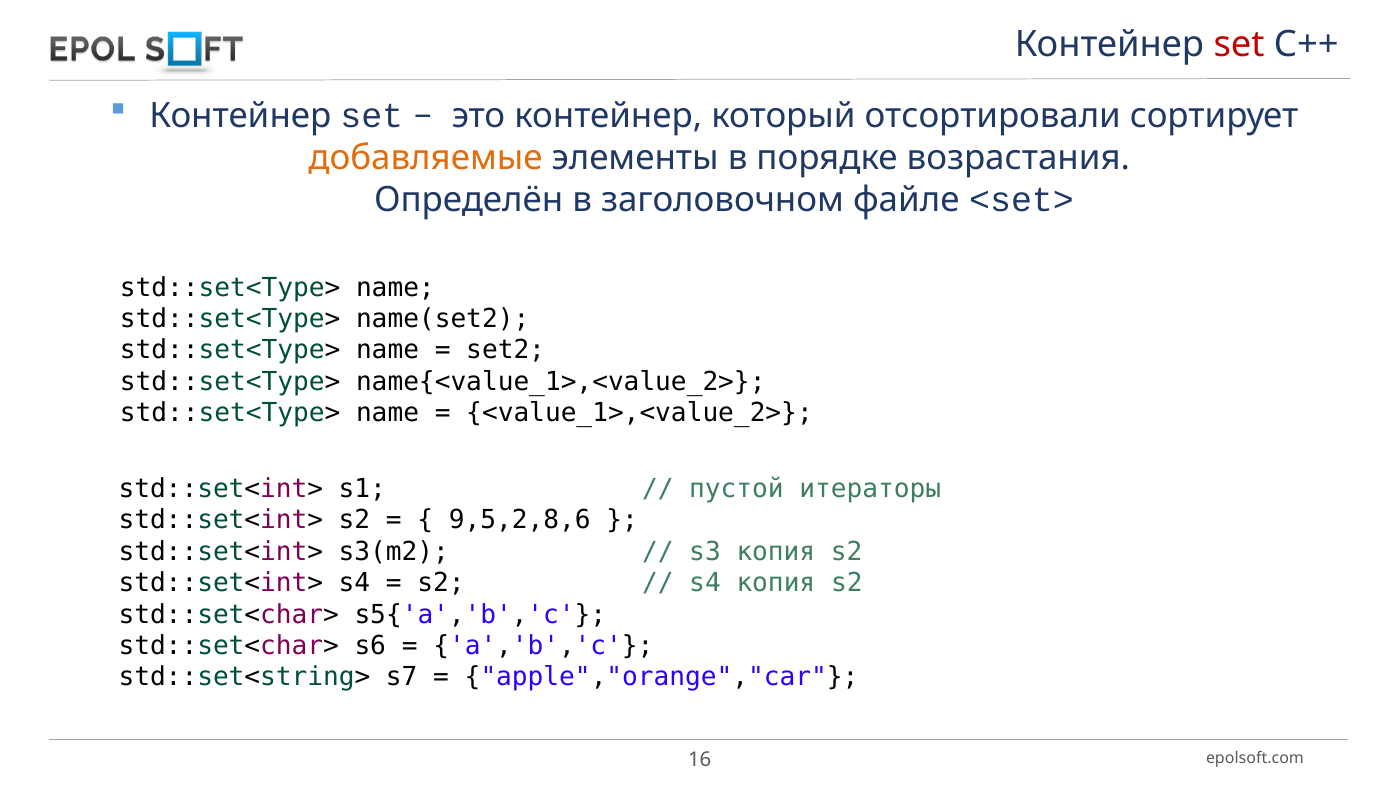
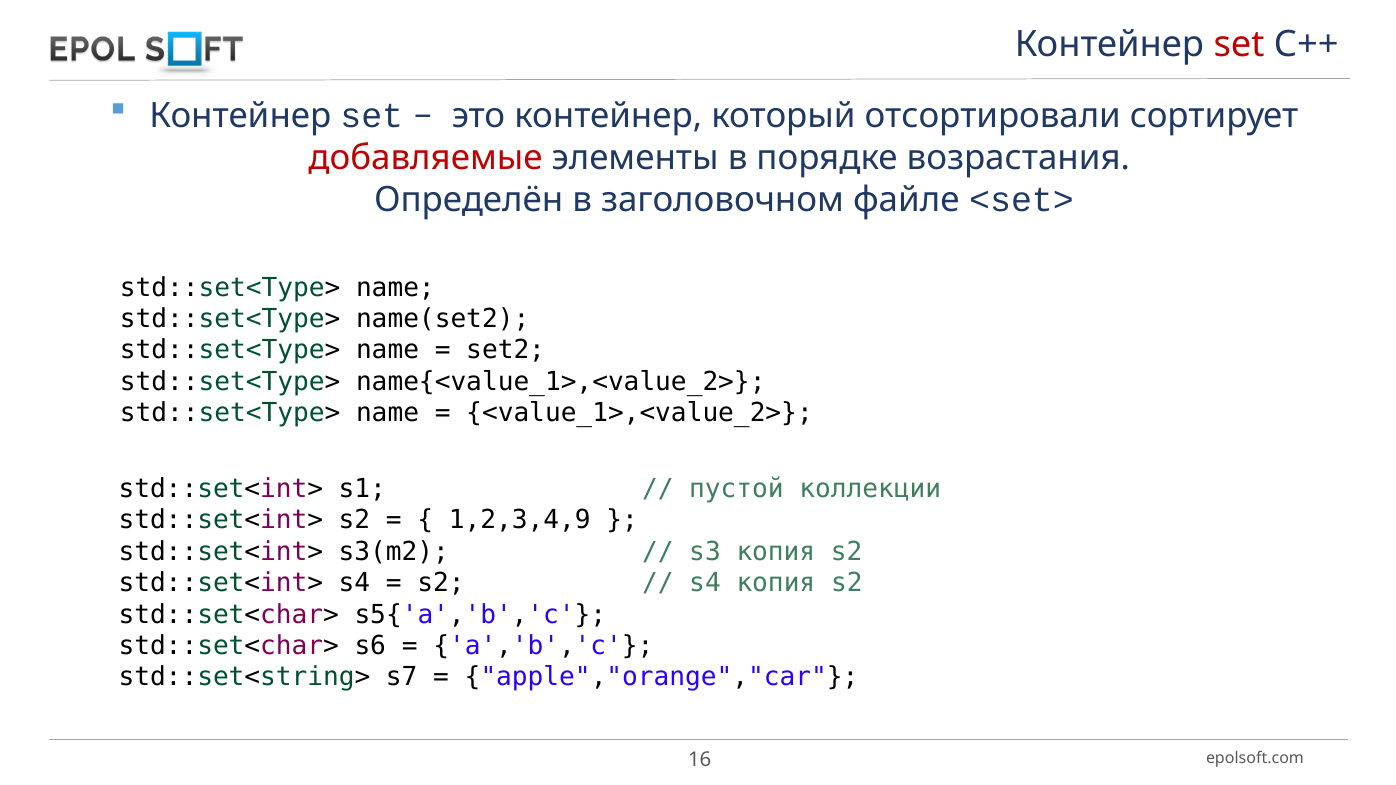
добавляемые colour: orange -> red (426, 158)
итераторы: итераторы -> коллекции (870, 489)
9,5,2,8,6: 9,5,2,8,6 -> 1,2,3,4,9 (520, 520)
